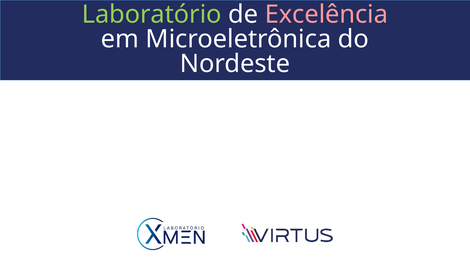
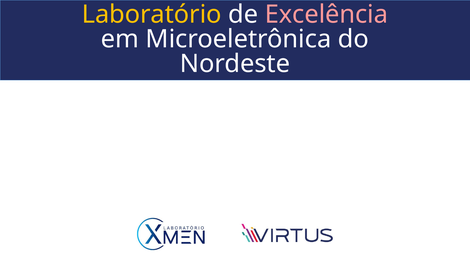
Laboratório colour: light green -> yellow (152, 14)
